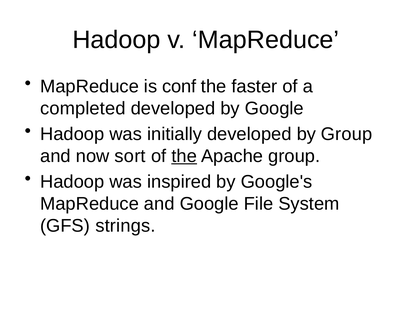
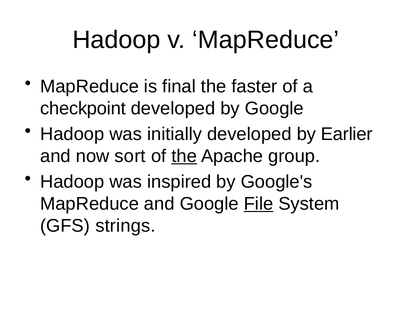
conf: conf -> final (179, 86)
completed: completed -> checkpoint (83, 108)
by Group: Group -> Earlier (347, 134)
File underline: none -> present (259, 204)
